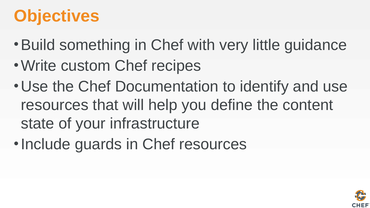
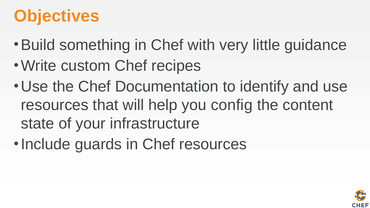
define: define -> config (232, 105)
